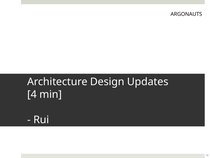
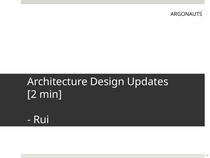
4: 4 -> 2 (32, 94)
